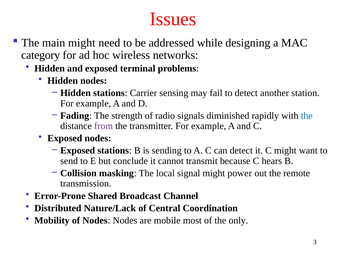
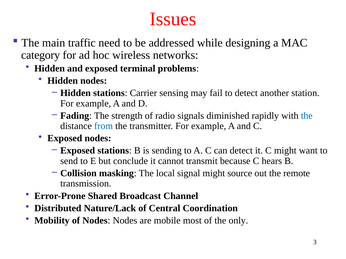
main might: might -> traffic (82, 43)
from colour: purple -> blue (104, 126)
power: power -> source (240, 174)
